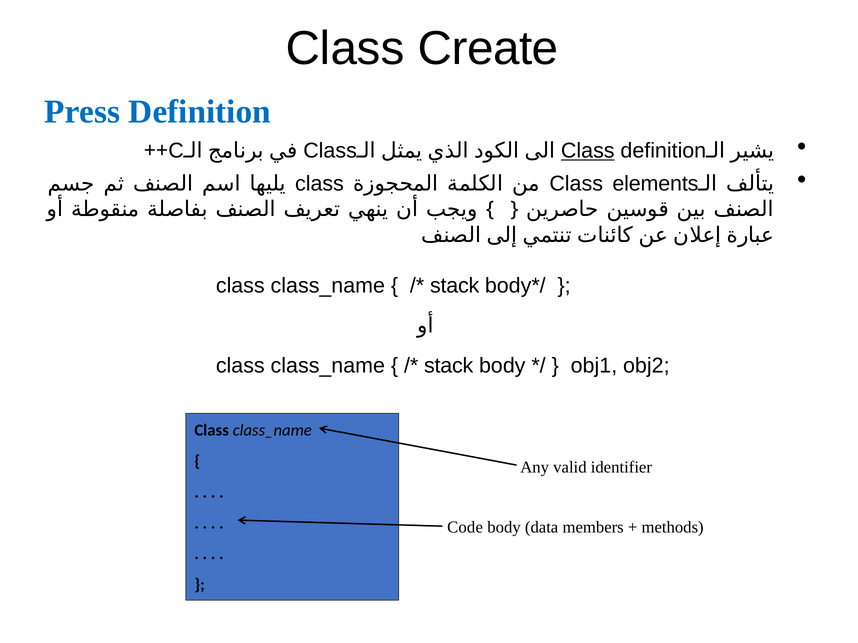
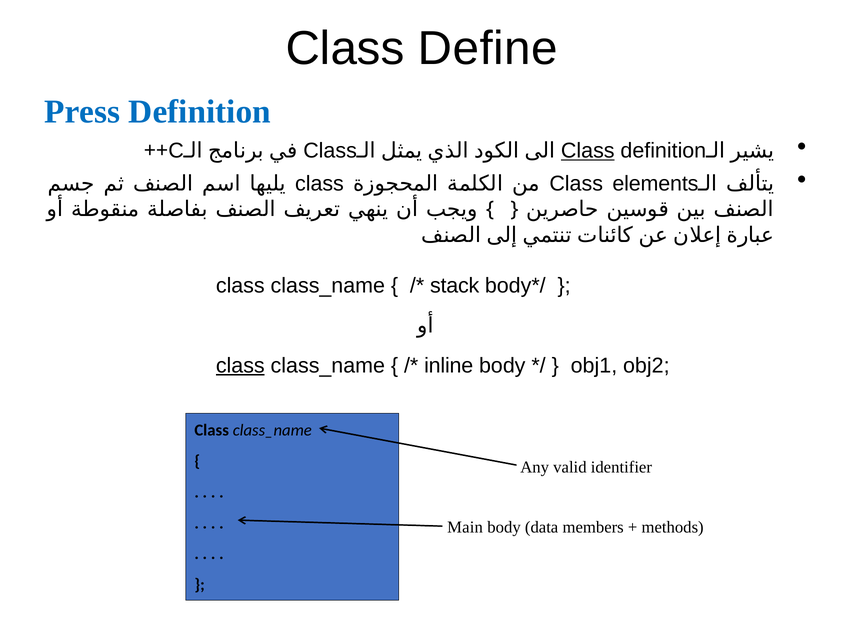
Create: Create -> Define (488, 48)
class underline: none -> present (240, 366)
stack: stack -> inline (449, 366)
Code: Code -> Main (465, 528)
